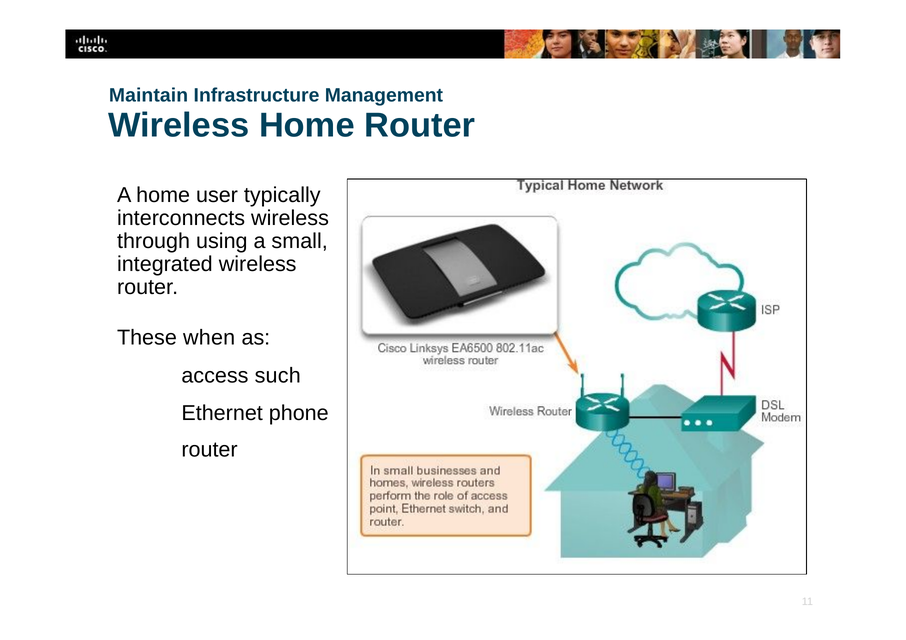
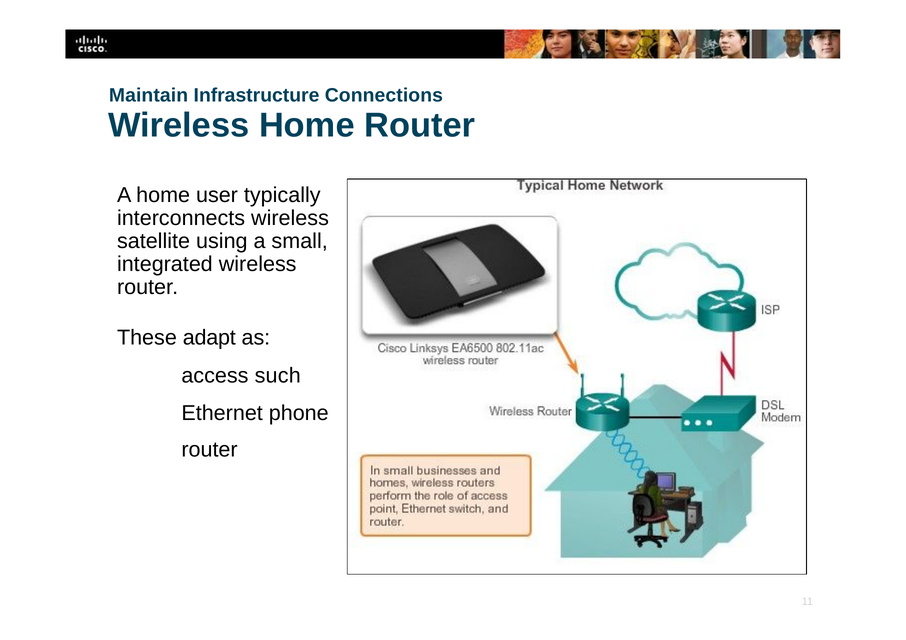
Management: Management -> Connections (384, 95)
through: through -> satellite (154, 241)
when: when -> adapt (209, 338)
